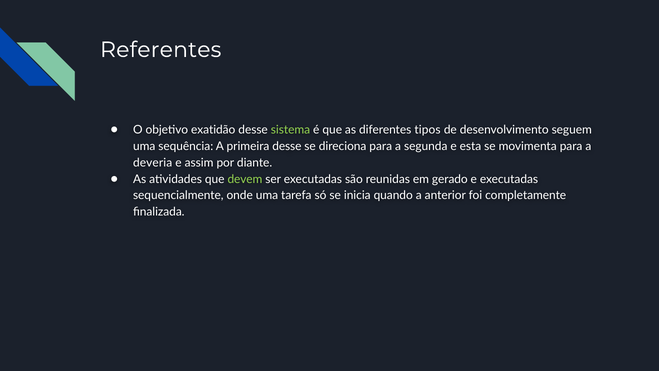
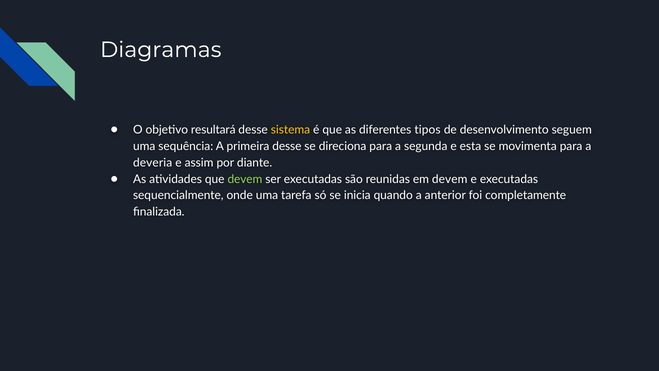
Referentes: Referentes -> Diagramas (161, 50)
exatidão: exatidão -> resultará (213, 130)
sistema colour: light green -> yellow (290, 130)
em gerado: gerado -> devem (450, 179)
